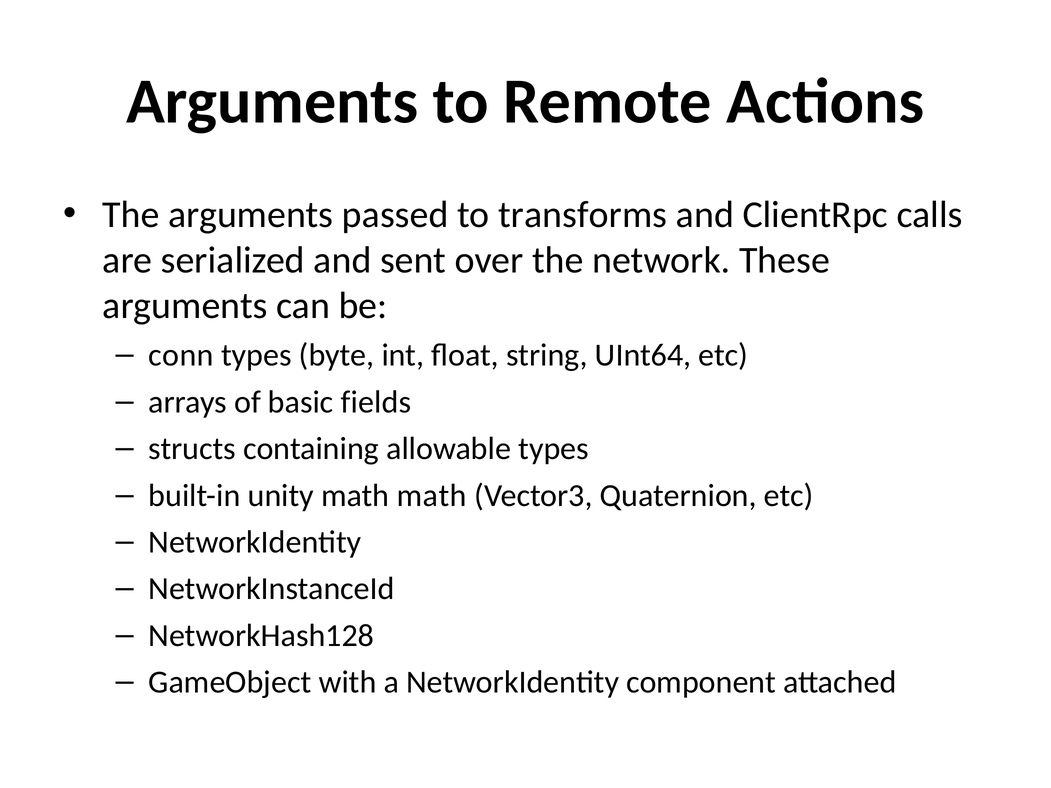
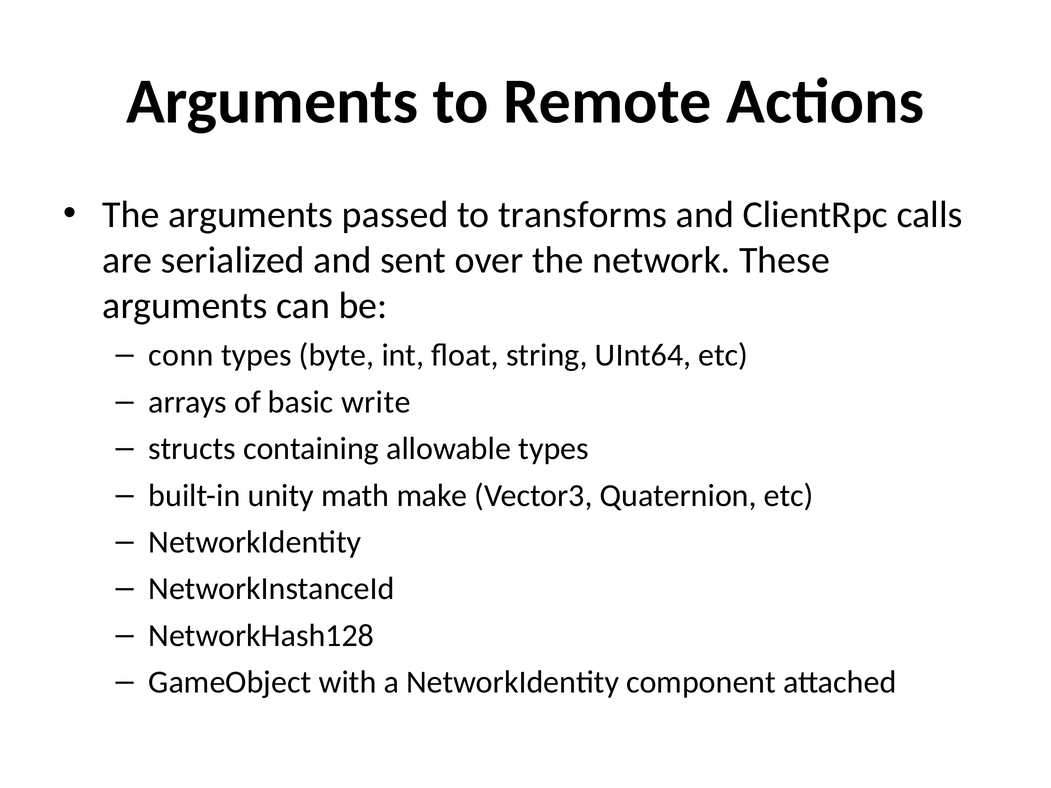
fields: fields -> write (376, 402)
math math: math -> make (432, 496)
